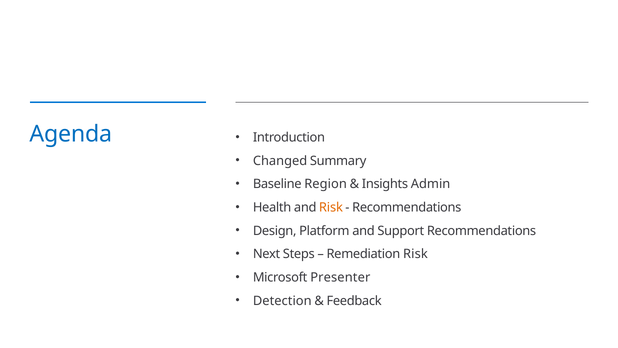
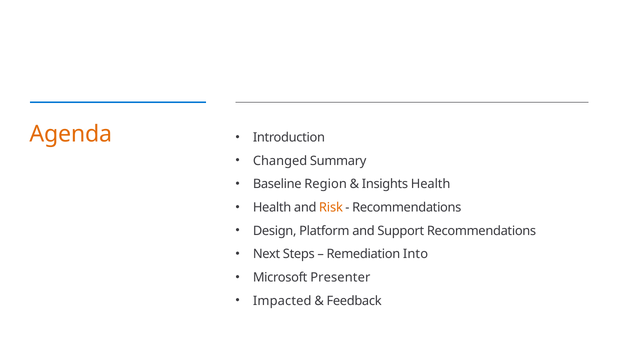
Agenda colour: blue -> orange (71, 134)
Insights Admin: Admin -> Health (431, 184)
Remediation Risk: Risk -> Into (415, 254)
Detection: Detection -> Impacted (282, 301)
